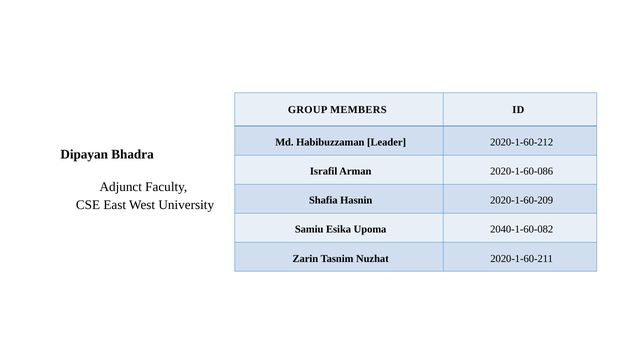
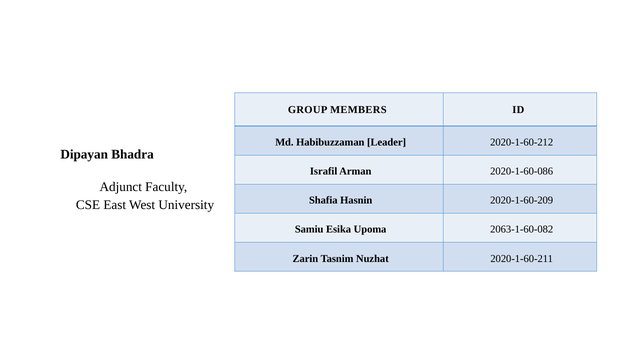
2040-1-60-082: 2040-1-60-082 -> 2063-1-60-082 (522, 230)
